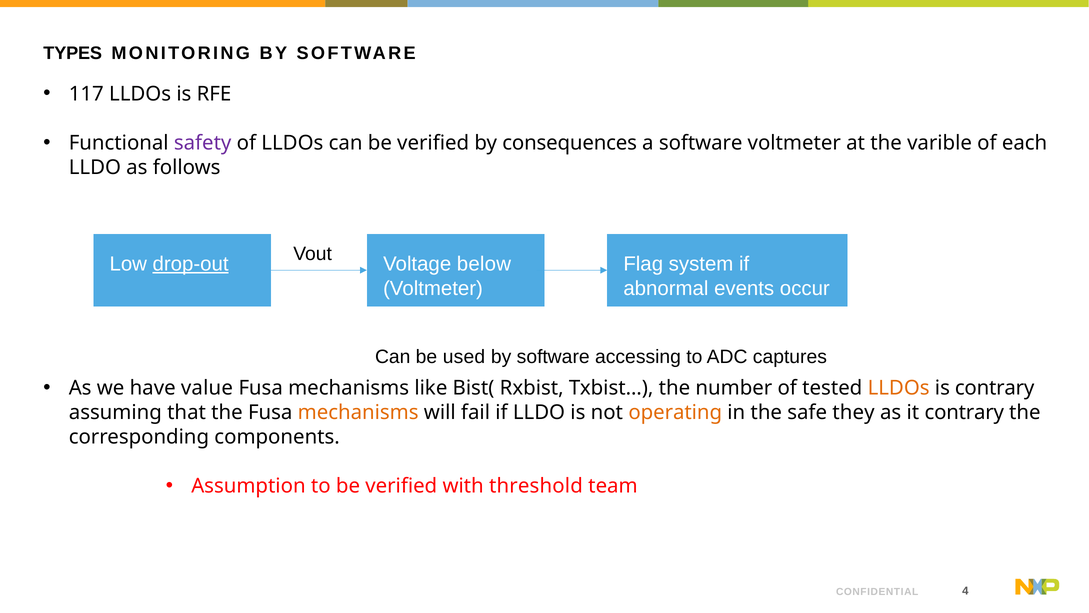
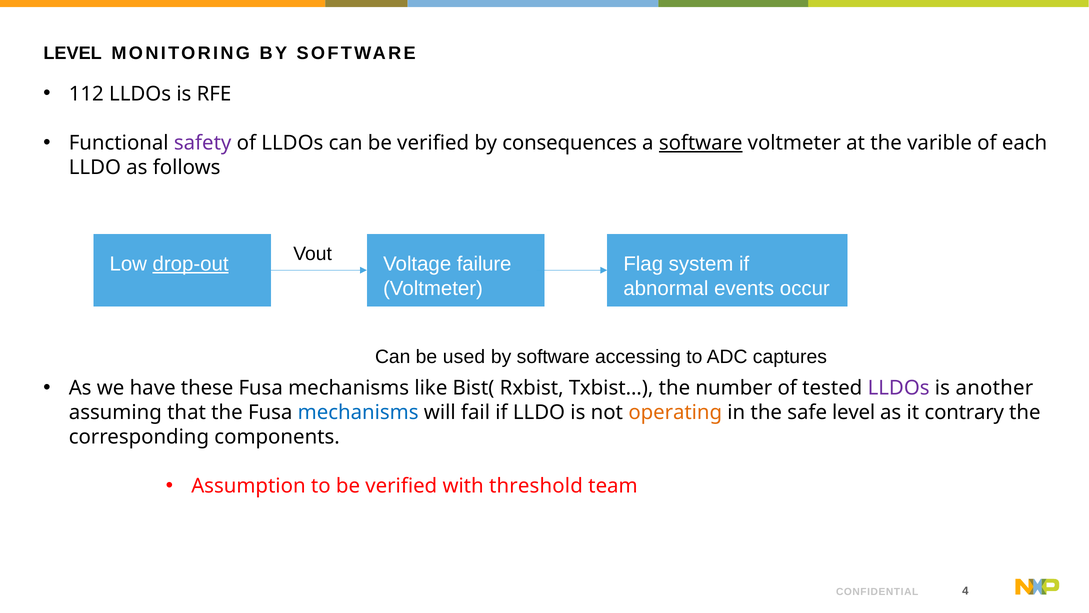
TYPES: TYPES -> LEVEL (73, 53)
117: 117 -> 112 (86, 94)
software underline: none -> present (701, 143)
below: below -> failure (484, 264)
value: value -> these (207, 388)
LLDOs colour: orange -> purple (899, 388)
is contrary: contrary -> another (994, 388)
mechanisms colour: orange -> blue (358, 412)
safe they: they -> level (854, 412)
